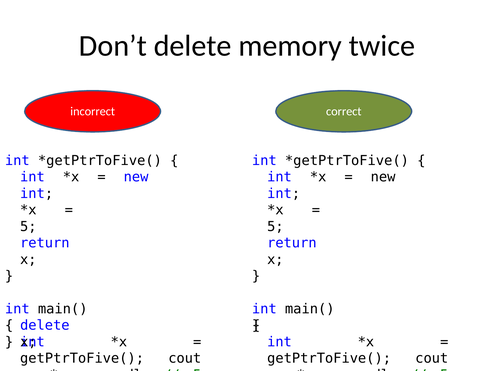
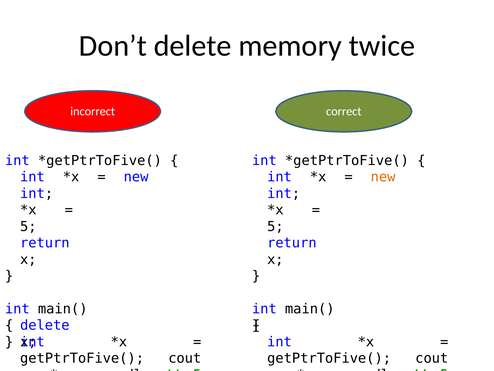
new colour: black -> orange (383, 177)
